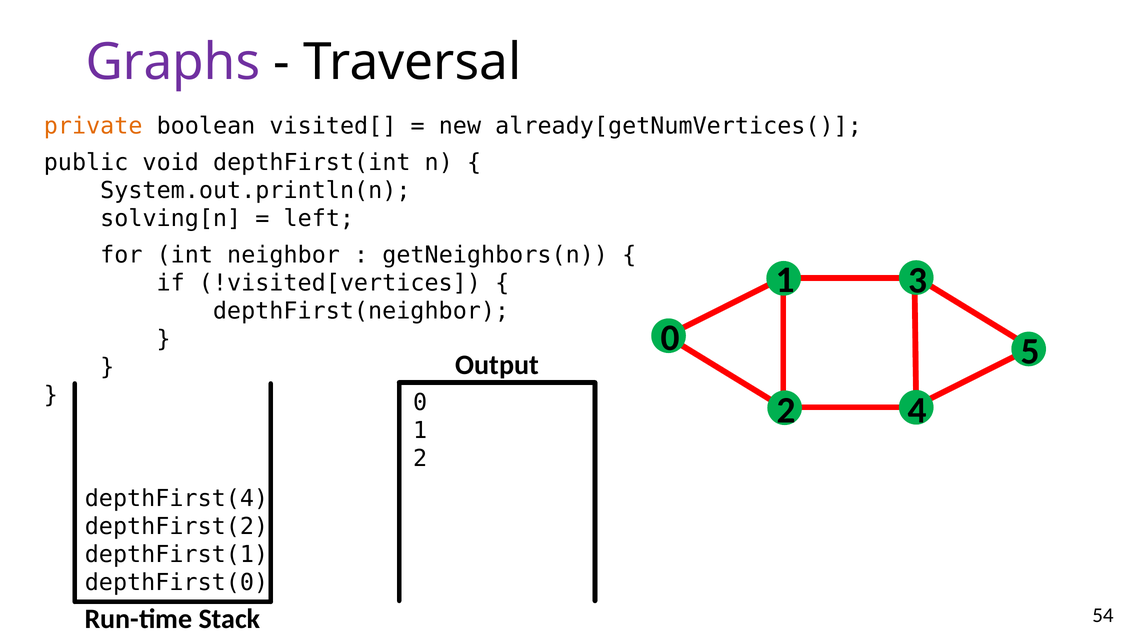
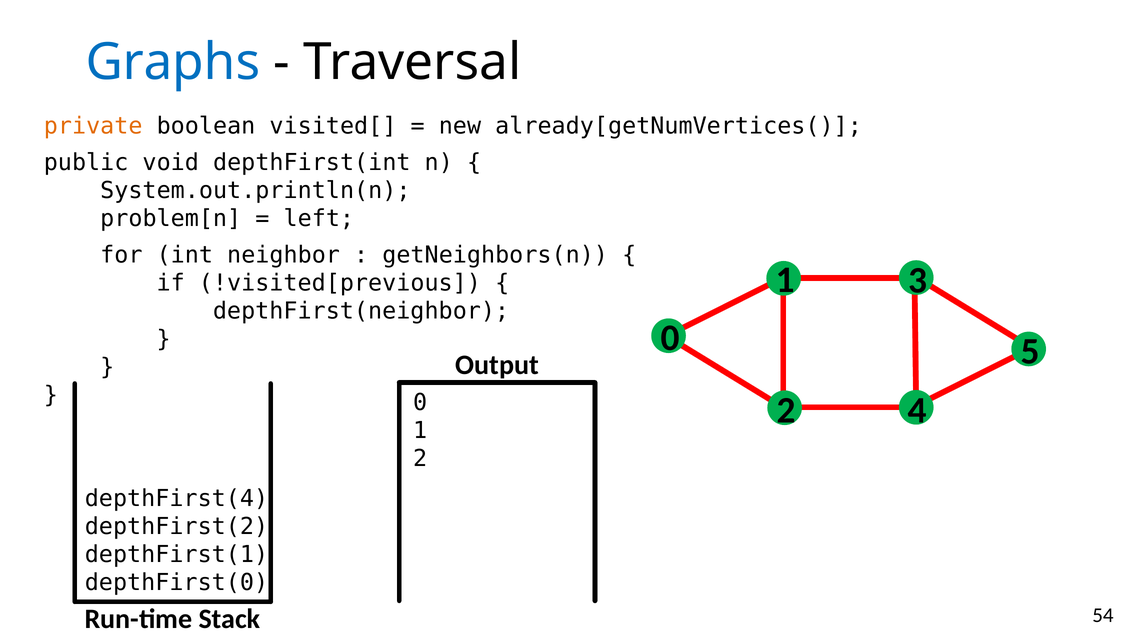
Graphs colour: purple -> blue (173, 62)
solving[n: solving[n -> problem[n (171, 218)
!visited[vertices: !visited[vertices -> !visited[previous (340, 283)
